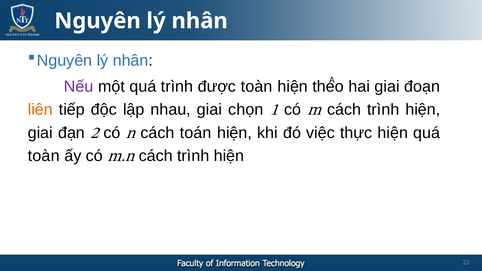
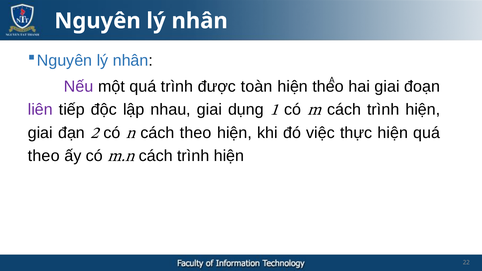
liên colour: orange -> purple (40, 110)
chọn: chọn -> dụng (246, 110)
cách toán: toán -> theo (196, 133)
toàn: toàn -> theo (44, 156)
